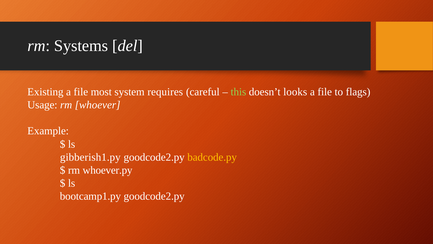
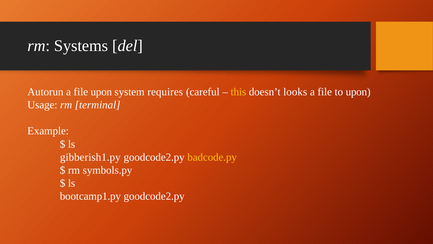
Existing: Existing -> Autorun (45, 92)
file most: most -> upon (101, 92)
this colour: light green -> yellow (238, 92)
to flags: flags -> upon (358, 92)
whoever: whoever -> terminal (98, 105)
whoever.py: whoever.py -> symbols.py (108, 170)
